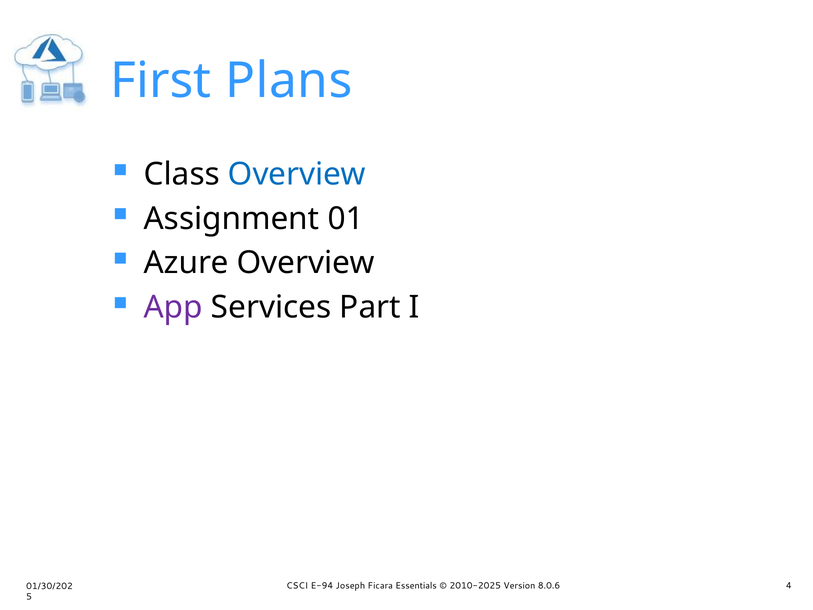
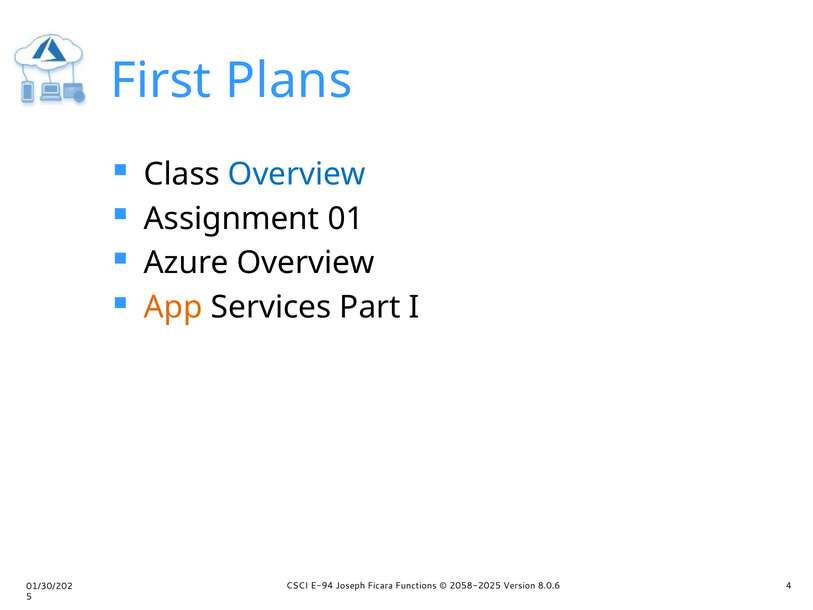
App colour: purple -> orange (173, 307)
Essentials: Essentials -> Functions (416, 585)
2010-2025: 2010-2025 -> 2058-2025 (475, 585)
